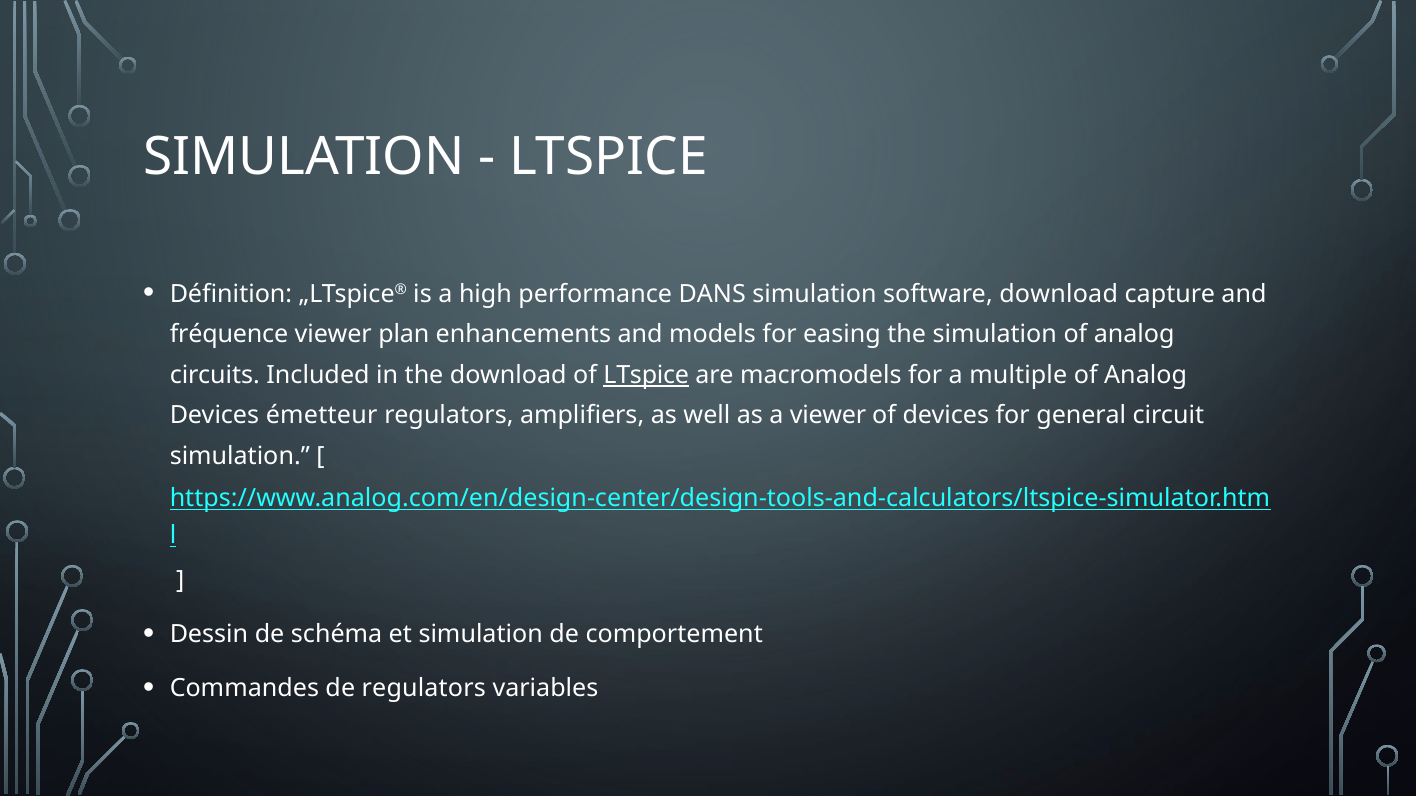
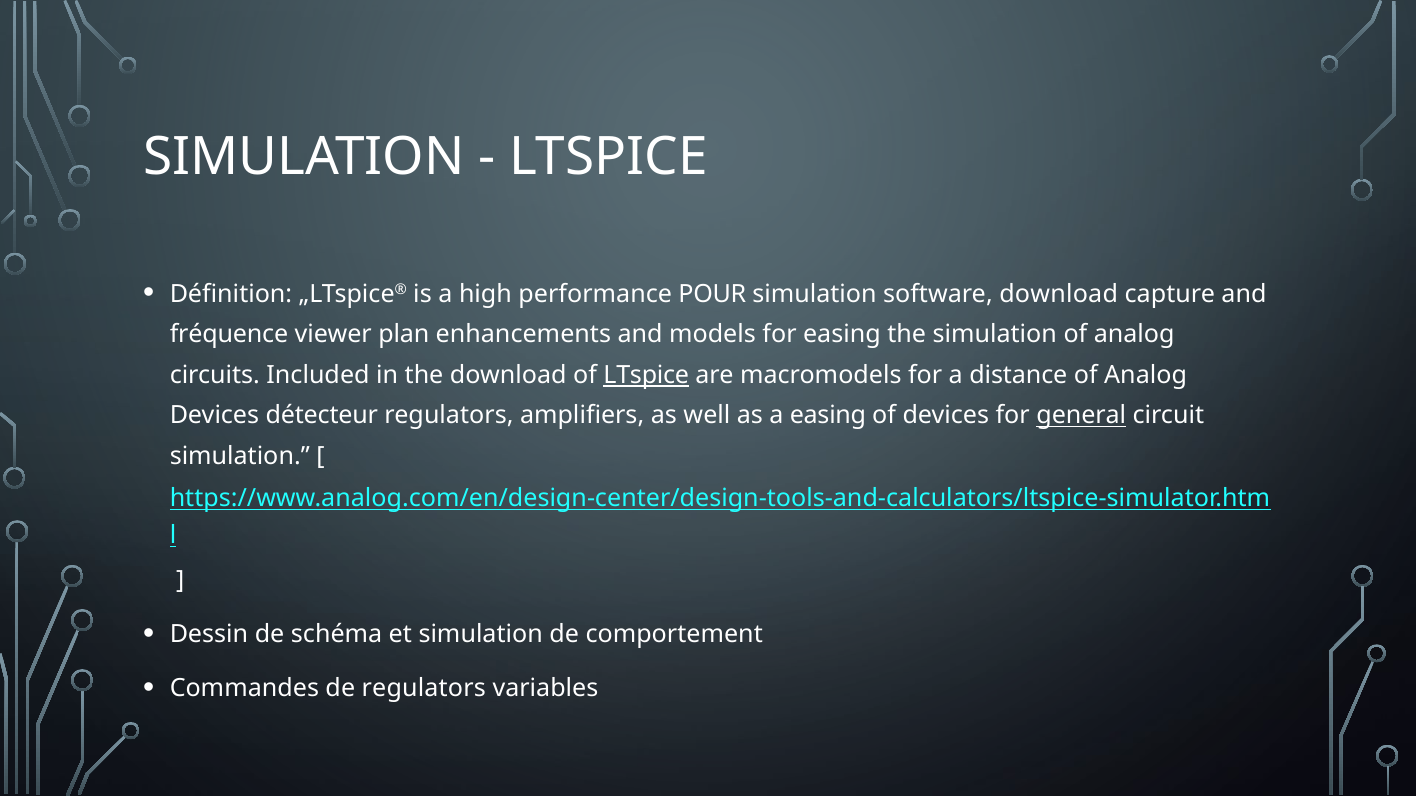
DANS: DANS -> POUR (712, 294)
multiple: multiple -> distance (1018, 375)
émetteur: émetteur -> détecteur (322, 416)
a viewer: viewer -> easing (828, 416)
general underline: none -> present (1081, 416)
